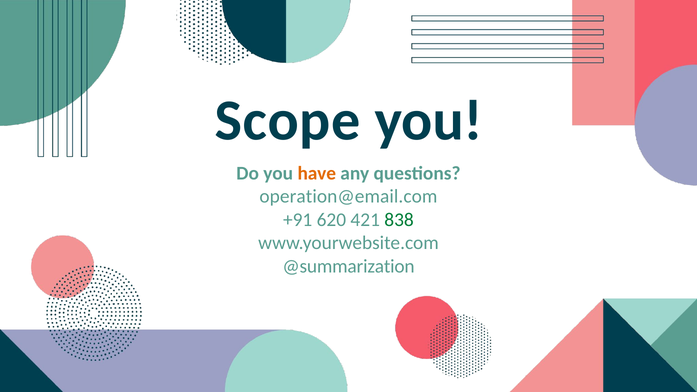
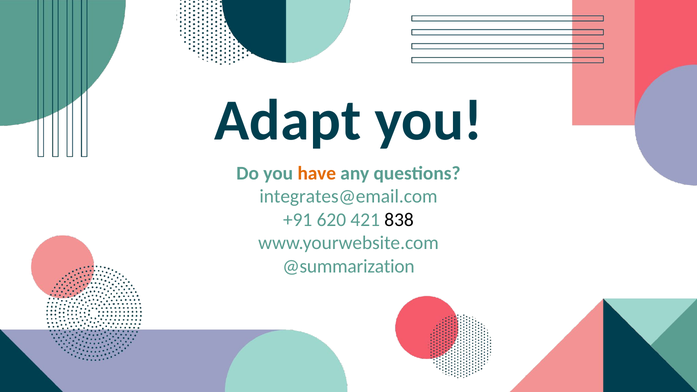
Scope: Scope -> Adapt (288, 121)
operation@email.com: operation@email.com -> integrates@email.com (348, 197)
838 colour: green -> black (399, 220)
